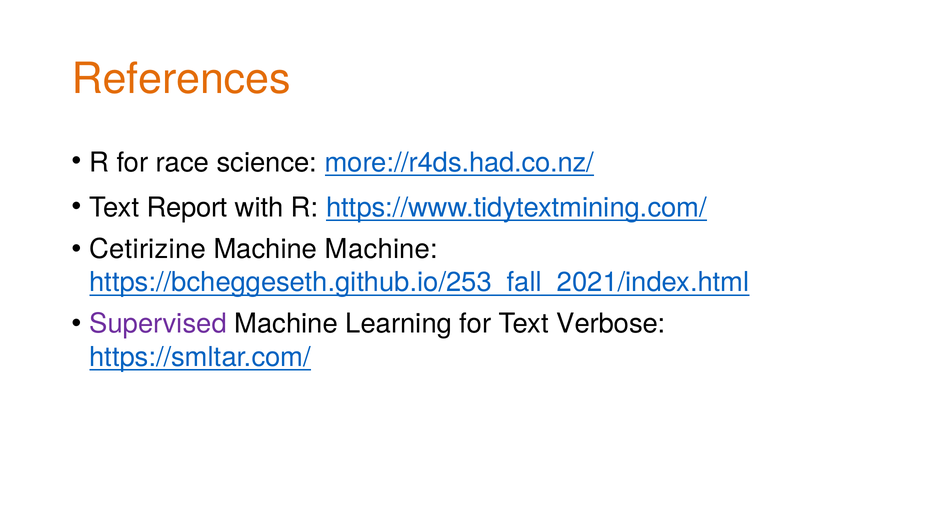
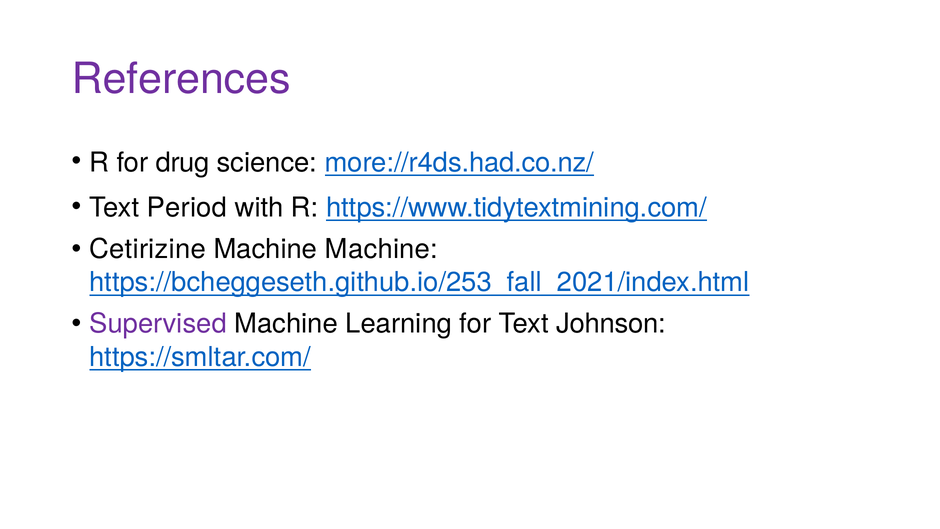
References colour: orange -> purple (181, 79)
race: race -> drug (183, 163)
Report: Report -> Period (187, 208)
Verbose: Verbose -> Johnson (611, 324)
